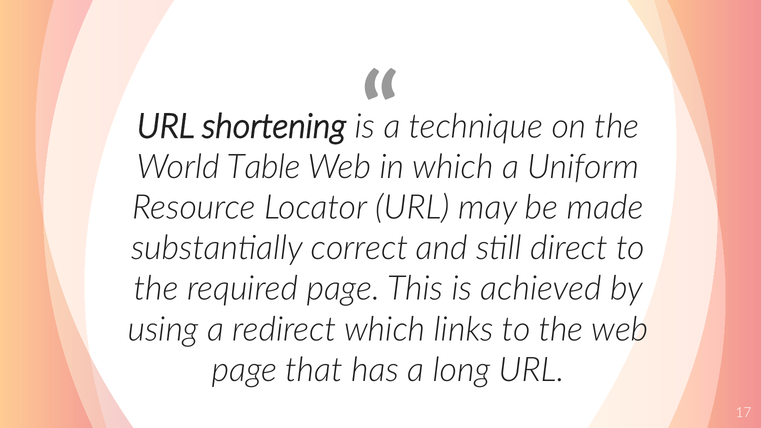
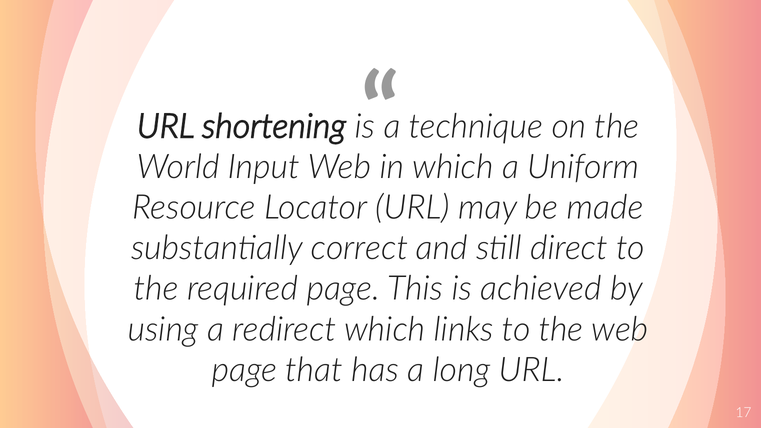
Table: Table -> Input (264, 167)
